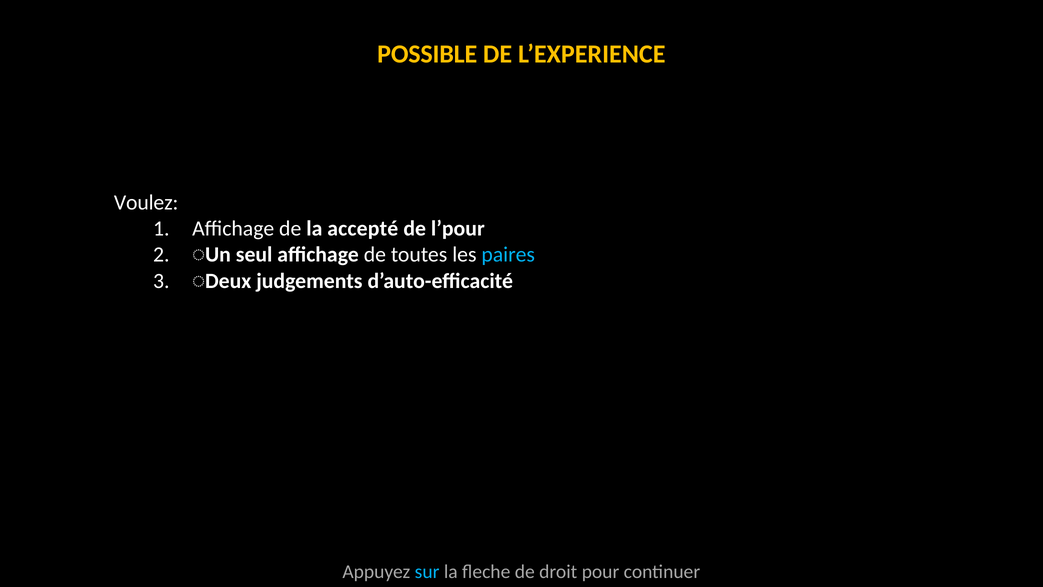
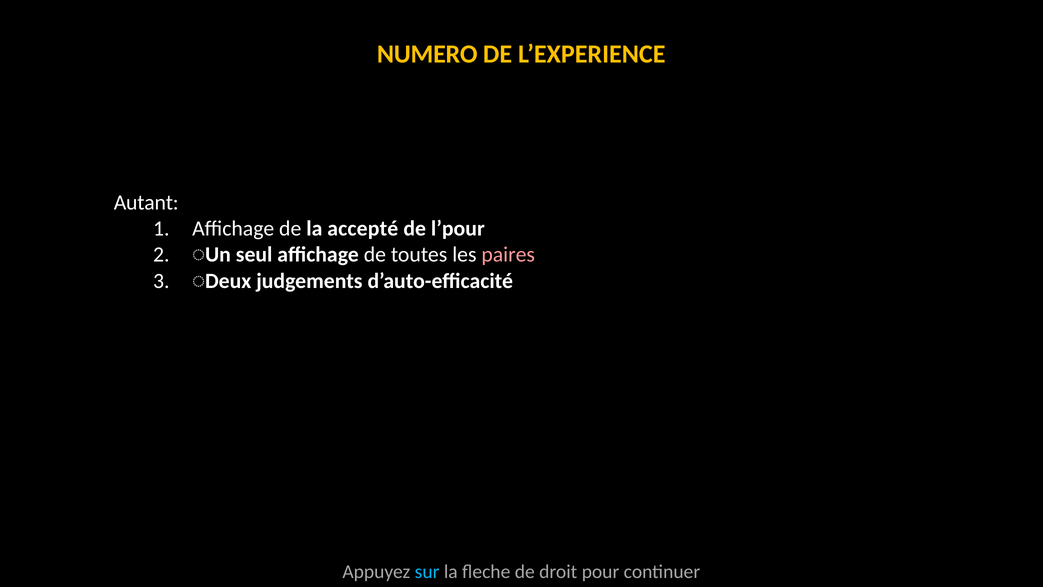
POSSIBLE: POSSIBLE -> NUMERO (427, 54)
Voulez: Voulez -> Autant (146, 202)
paires colour: light blue -> pink (508, 255)
